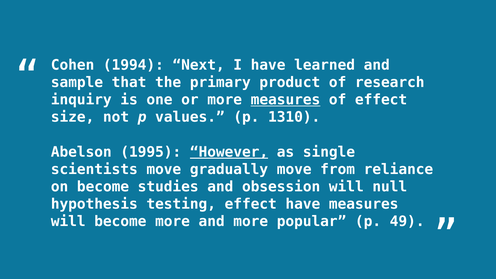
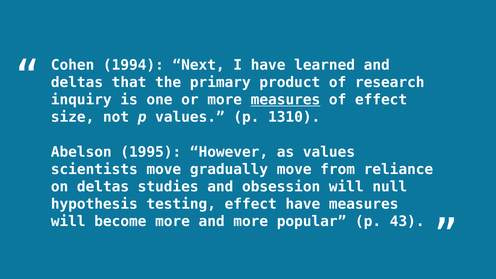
sample: sample -> deltas (77, 82)
However underline: present -> none (229, 152)
as single: single -> values (329, 152)
on become: become -> deltas (103, 187)
49: 49 -> 43 (407, 221)
